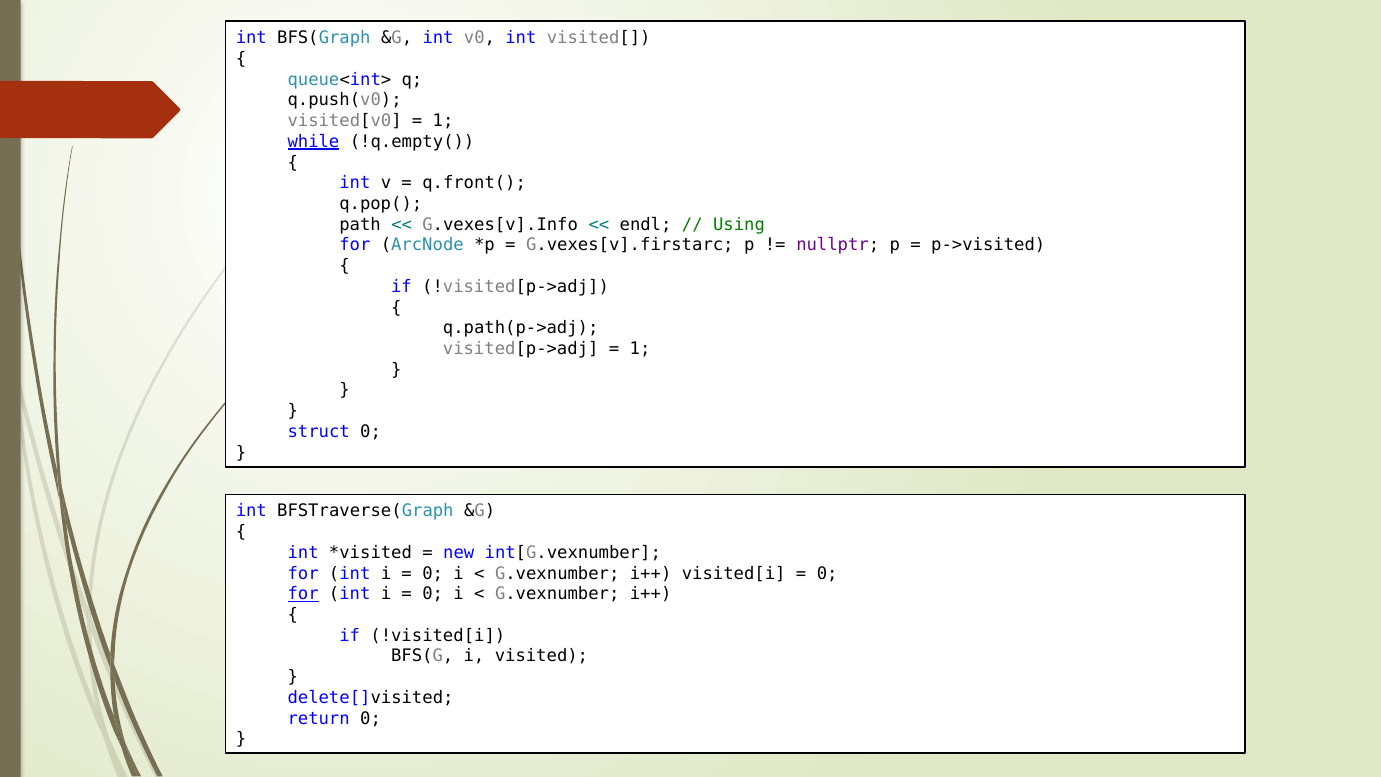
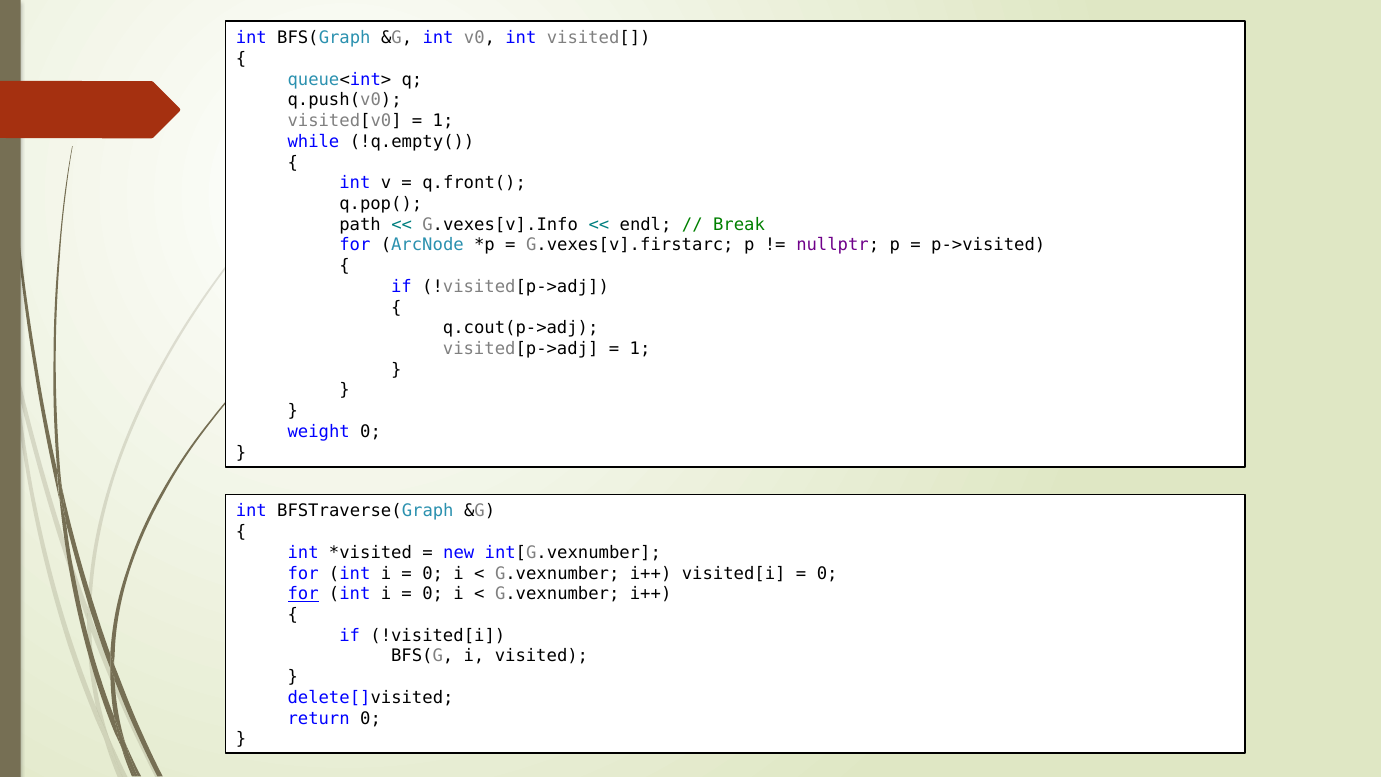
while underline: present -> none (313, 142)
Using: Using -> Break (739, 224)
q.path(p->adj: q.path(p->adj -> q.cout(p->adj (521, 328)
struct: struct -> weight (319, 432)
